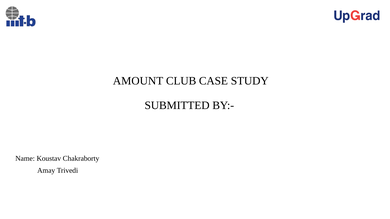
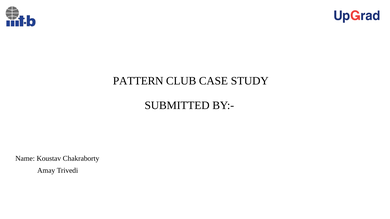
AMOUNT: AMOUNT -> PATTERN (138, 81)
